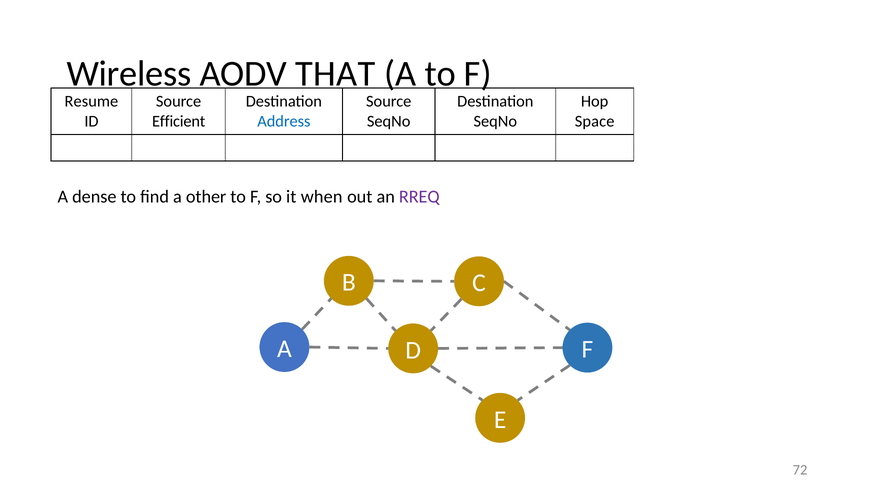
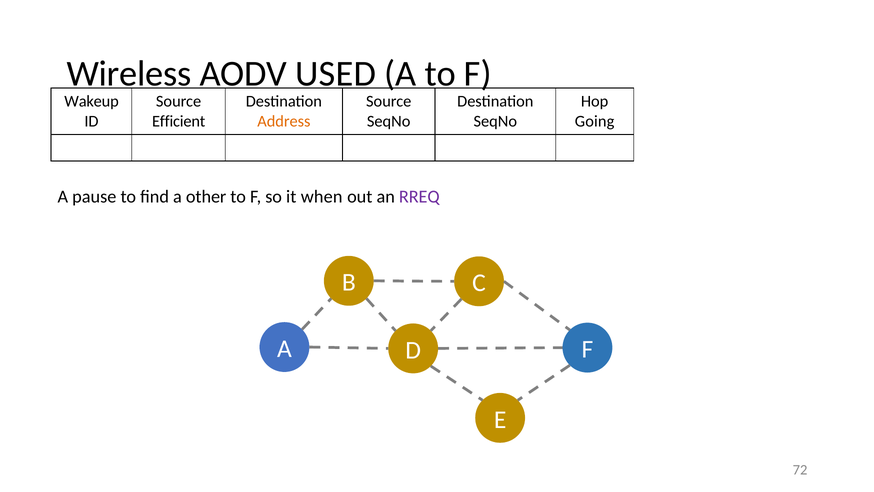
THAT: THAT -> USED (336, 73)
Resume: Resume -> Wakeup (92, 101)
Address colour: blue -> orange (284, 121)
Space: Space -> Going (595, 121)
dense: dense -> pause (94, 196)
